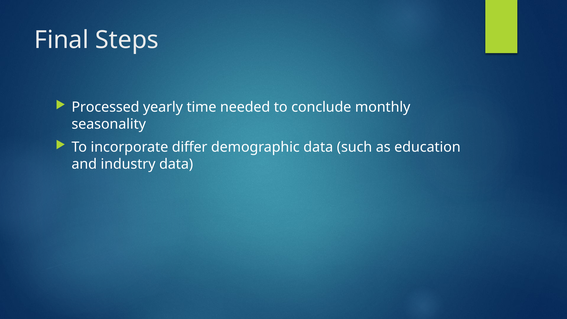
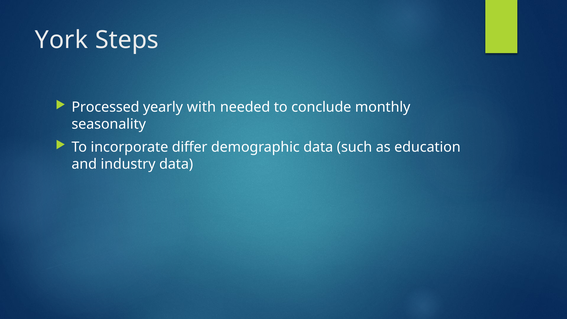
Final: Final -> York (61, 40)
time: time -> with (201, 107)
